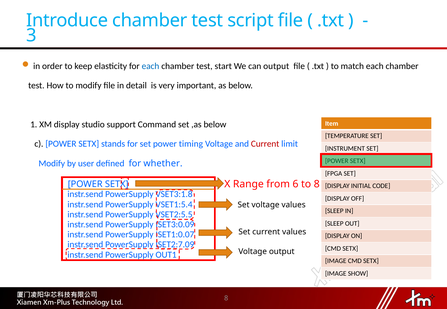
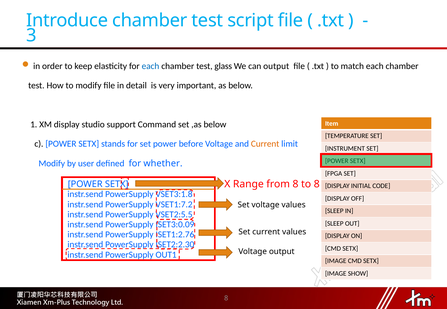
start: start -> glass (223, 66)
timing: timing -> before (191, 144)
Current colour: red -> orange (265, 144)
from 6: 6 -> 8 (296, 184)
VSET1:5.4: VSET1:5.4 -> VSET1:7.2 (174, 205)
ISET1:0.07: ISET1:0.07 -> ISET1:2.76 (175, 235)
ISET2:7.09: ISET2:7.09 -> ISET2:2.30 (175, 245)
